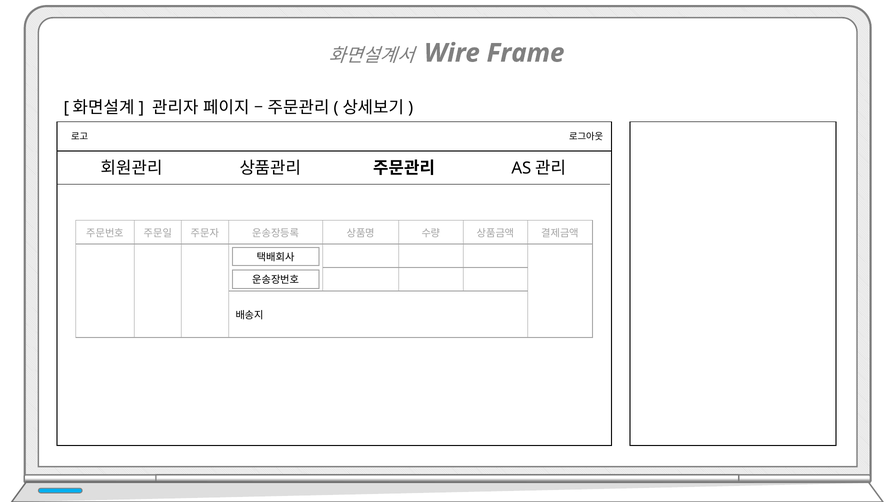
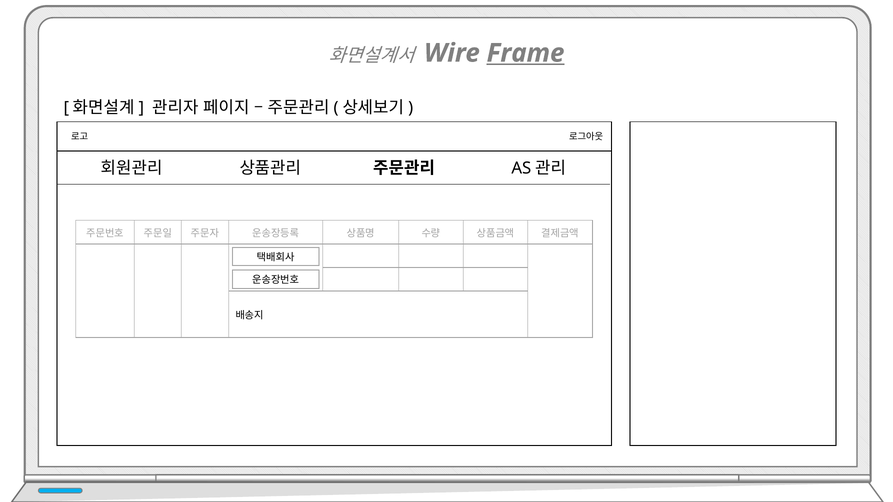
Frame underline: none -> present (526, 53)
